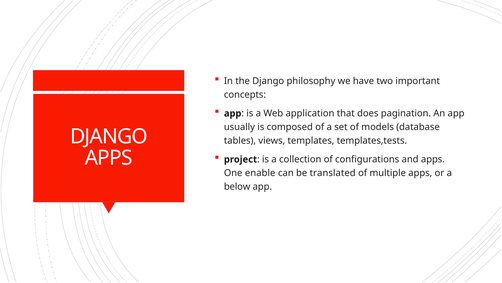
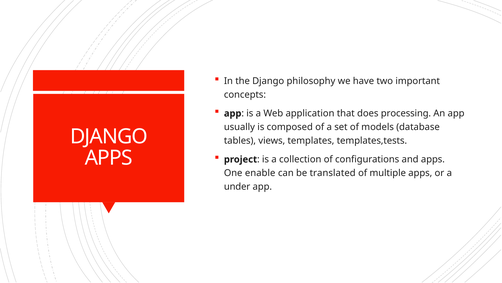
pagination: pagination -> processing (406, 113)
below: below -> under (237, 186)
